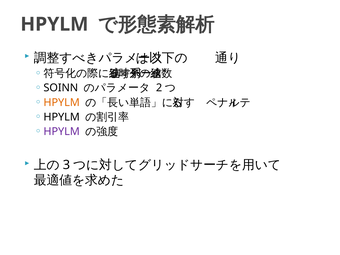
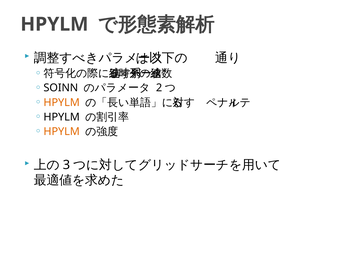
HPYLM colour: purple -> orange (62, 132)
